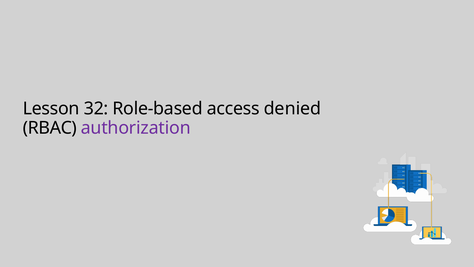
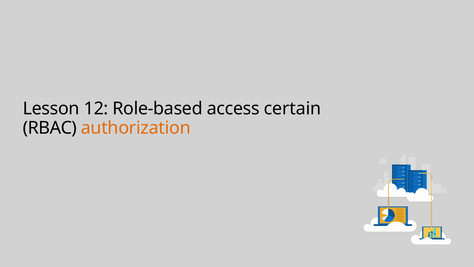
32: 32 -> 12 (96, 108)
denied: denied -> certain (292, 108)
authorization colour: purple -> orange (136, 128)
